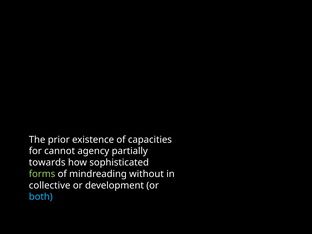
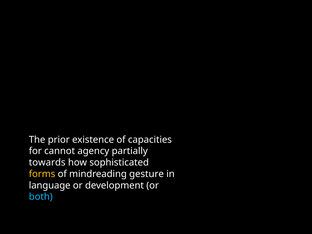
forms colour: light green -> yellow (42, 174)
without: without -> gesture (147, 174)
collective: collective -> language (50, 185)
